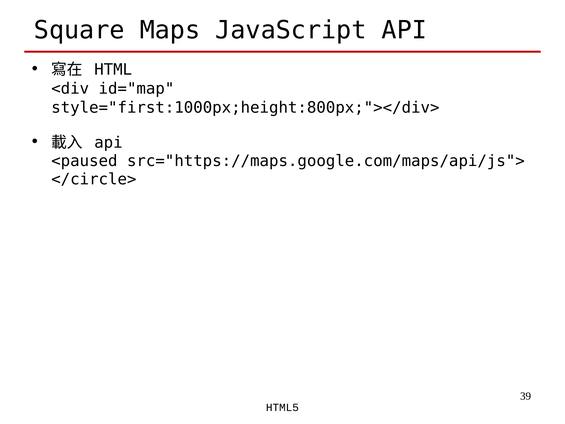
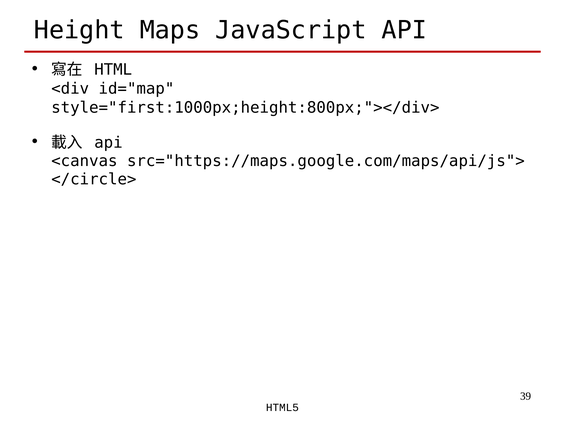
Square: Square -> Height (79, 30)
<paused: <paused -> <canvas (84, 161)
